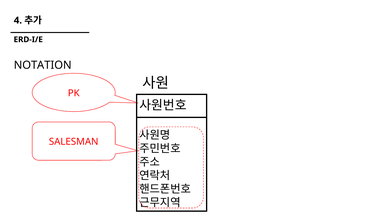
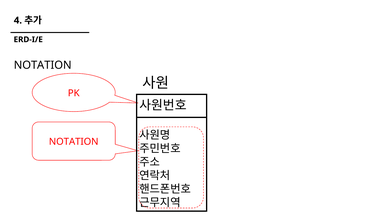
SALESMAN: SALESMAN -> NOTATION (74, 141)
